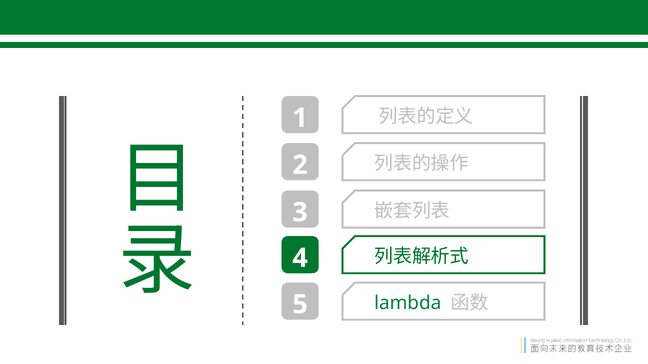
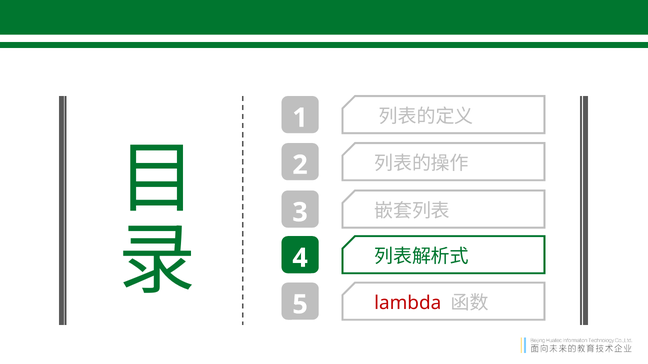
lambda colour: green -> red (408, 303)
